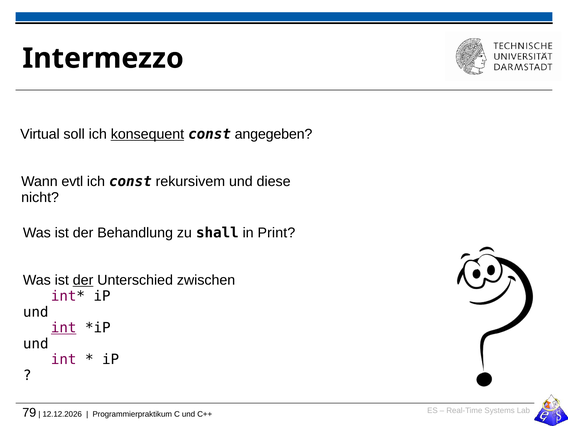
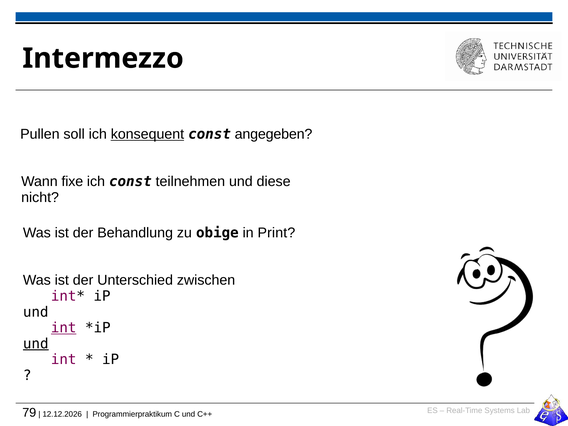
Virtual: Virtual -> Pullen (40, 134)
evtl: evtl -> fixe (72, 182)
rekursivem: rekursivem -> teilnehmen (190, 182)
shall: shall -> obige (217, 233)
der underline: present -> none (83, 280)
und underline: none -> present (36, 344)
